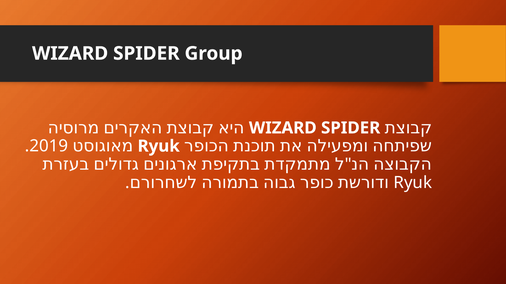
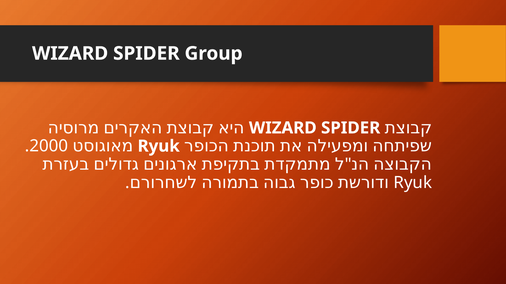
2019: 2019 -> 2000 (49, 146)
